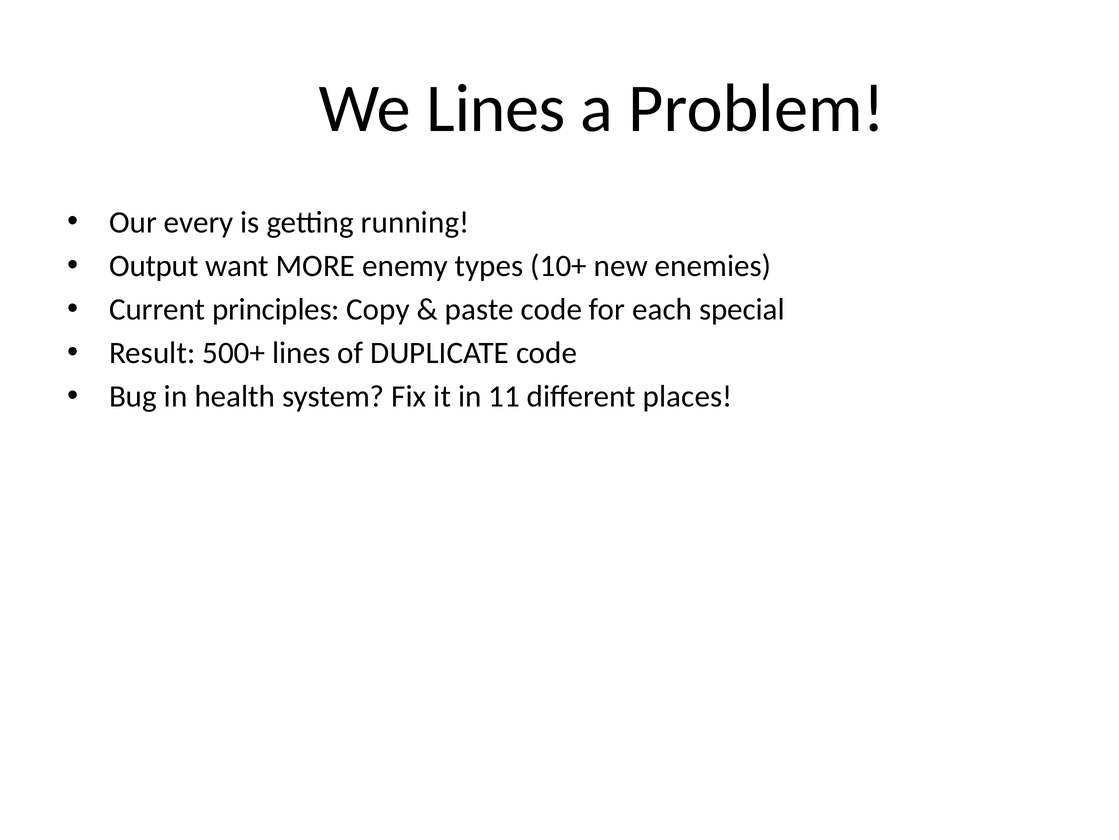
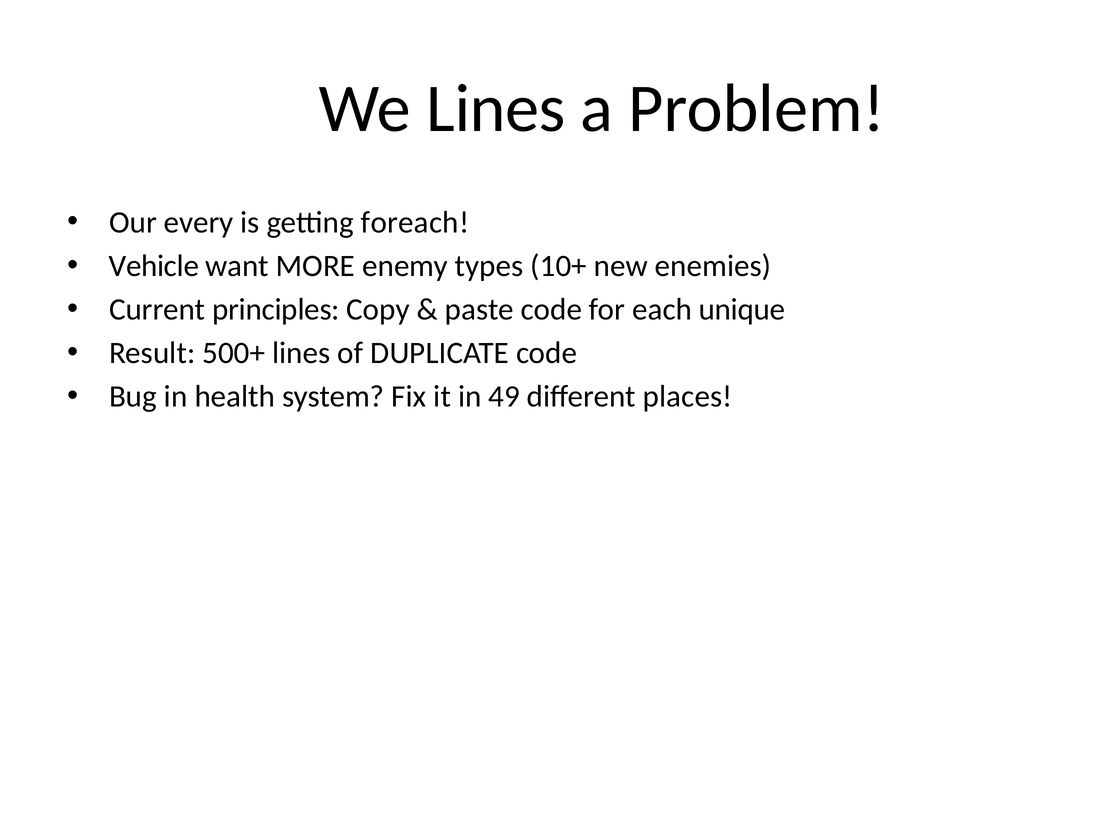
running: running -> foreach (415, 222)
Output: Output -> Vehicle (154, 266)
special: special -> unique (742, 309)
11: 11 -> 49 (504, 396)
